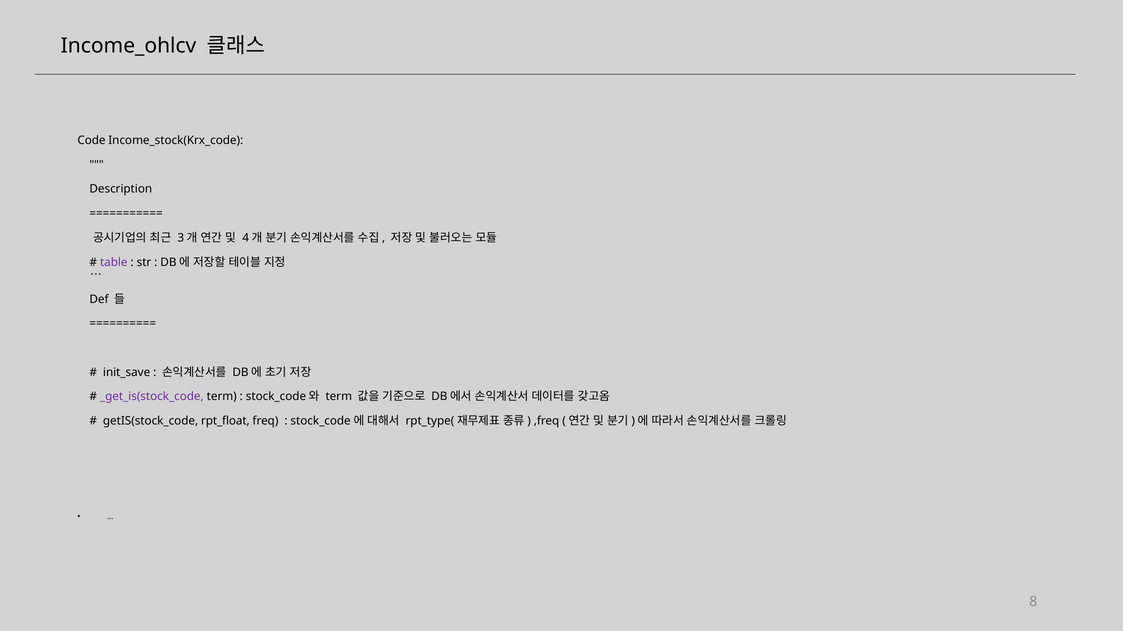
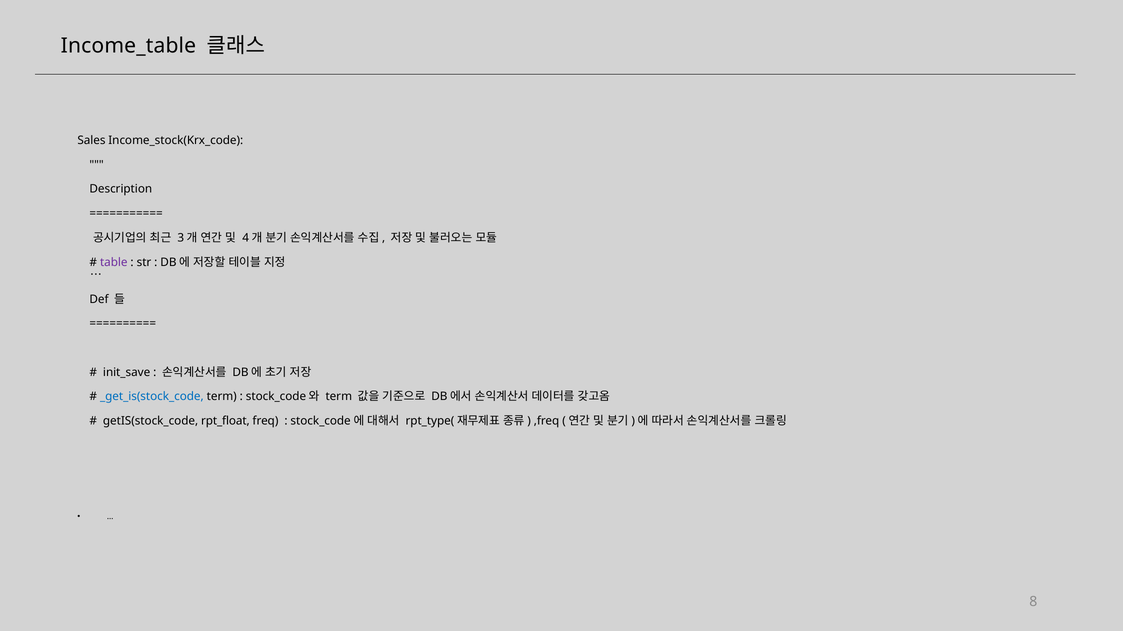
Income_ohlcv: Income_ohlcv -> Income_table (128, 46)
Code: Code -> Sales (91, 141)
_get_is(stock_code colour: purple -> blue (152, 397)
